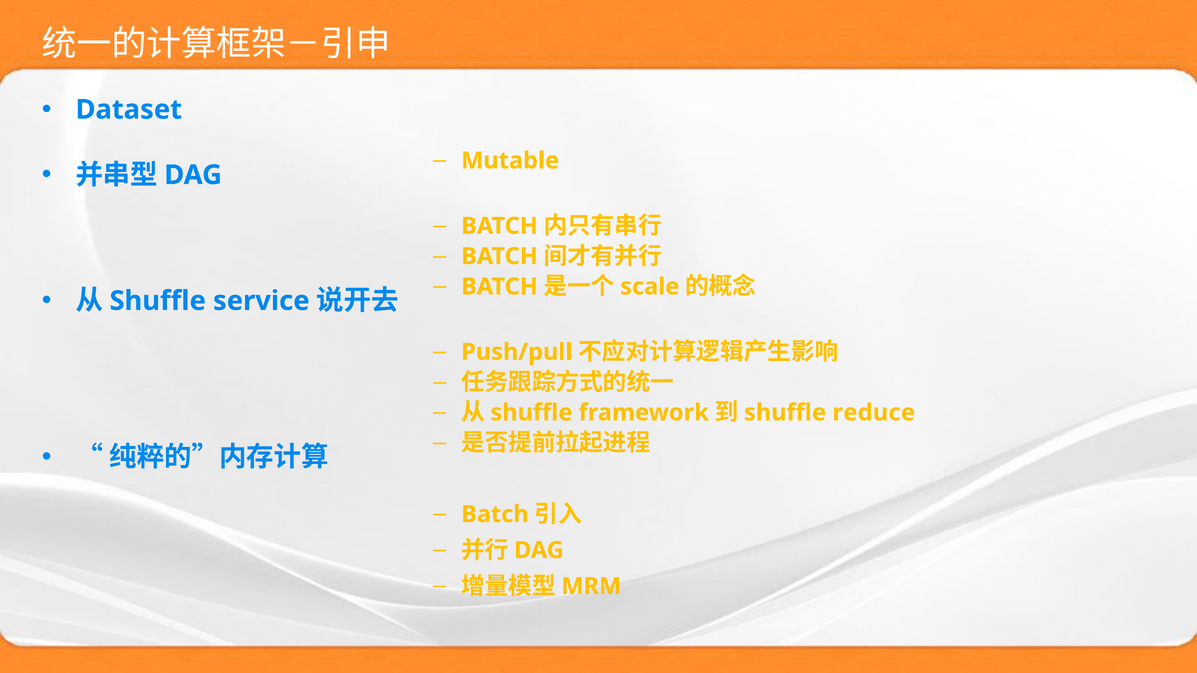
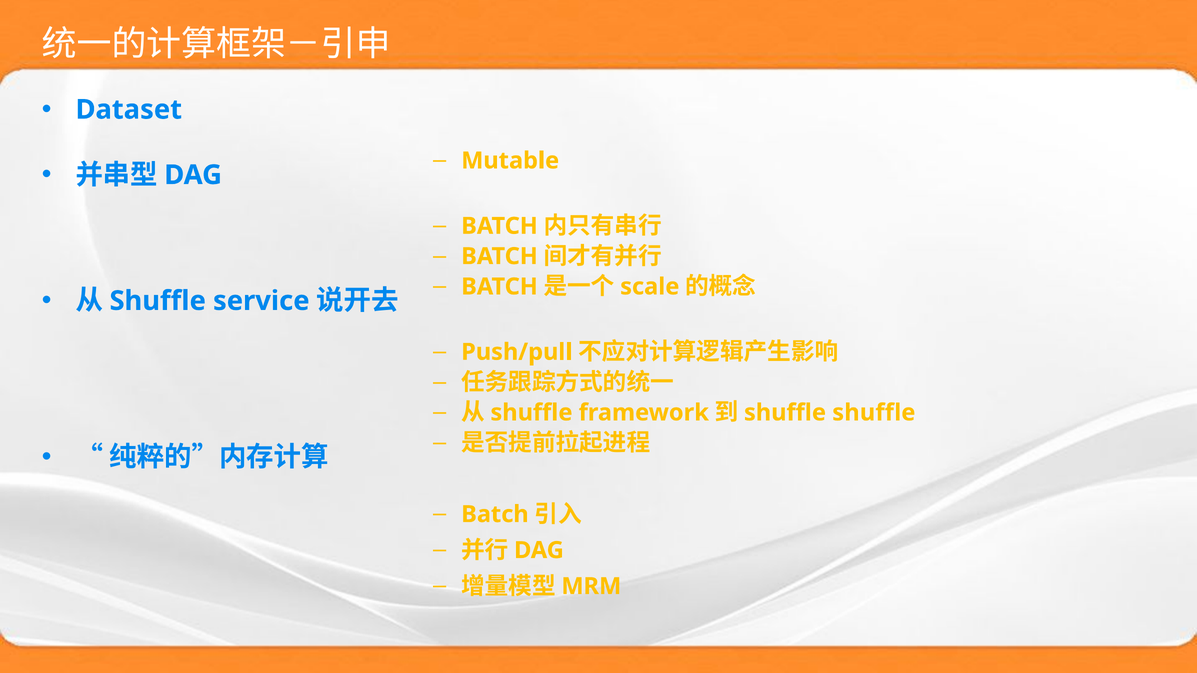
reduce: reduce -> shuffle (874, 413)
